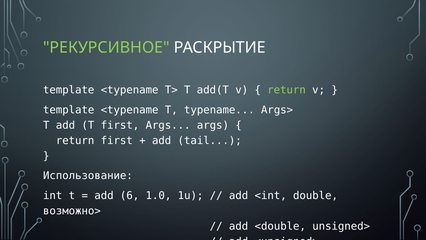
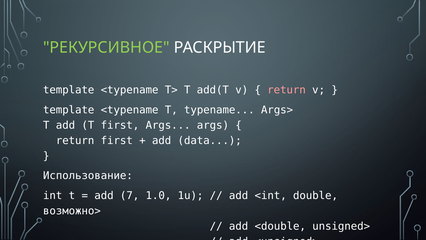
return colour: light green -> pink (287, 90)
tail: tail -> data (210, 140)
6: 6 -> 7 (130, 195)
